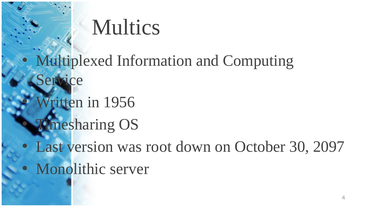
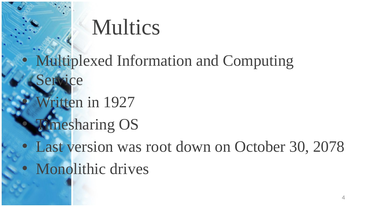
1956: 1956 -> 1927 (119, 102)
2097: 2097 -> 2078 (329, 146)
server: server -> drives (129, 169)
